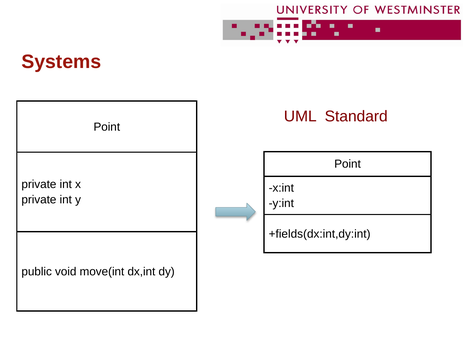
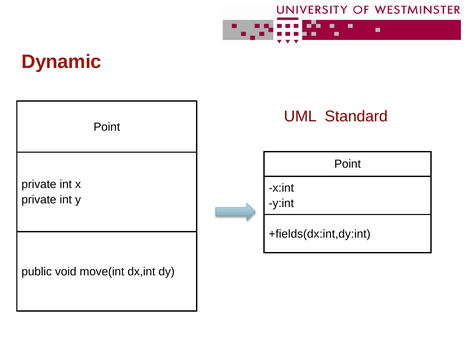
Systems: Systems -> Dynamic (61, 62)
